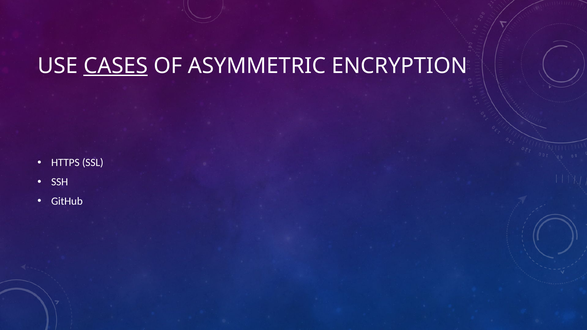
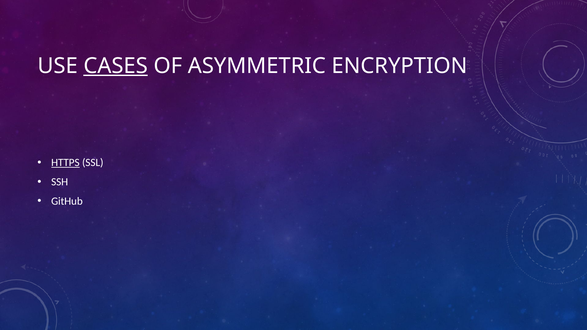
HTTPS underline: none -> present (65, 163)
